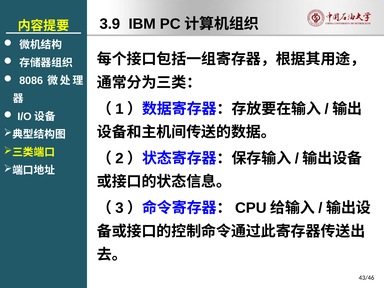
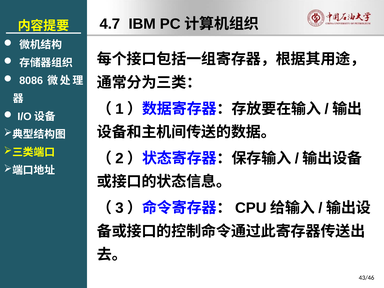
3.9: 3.9 -> 4.7 (110, 24)
